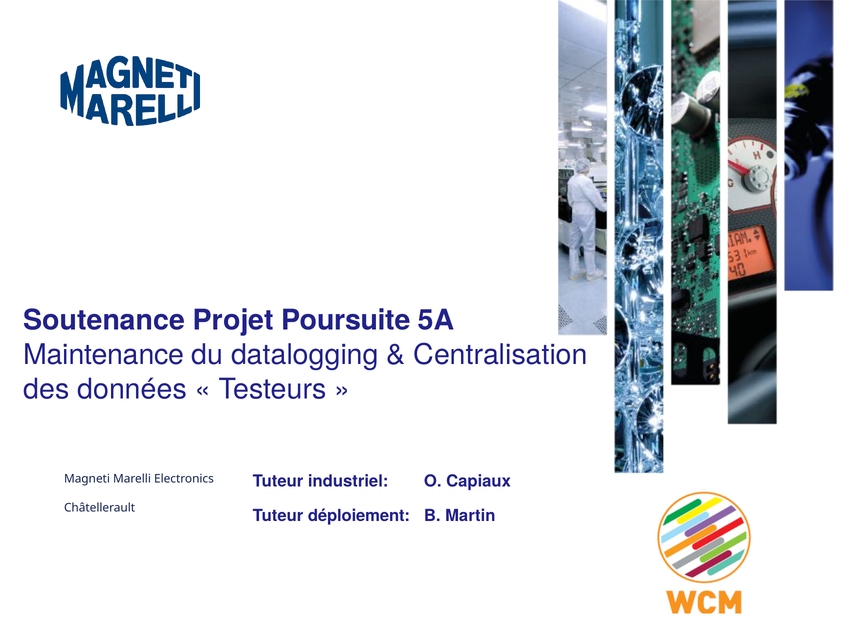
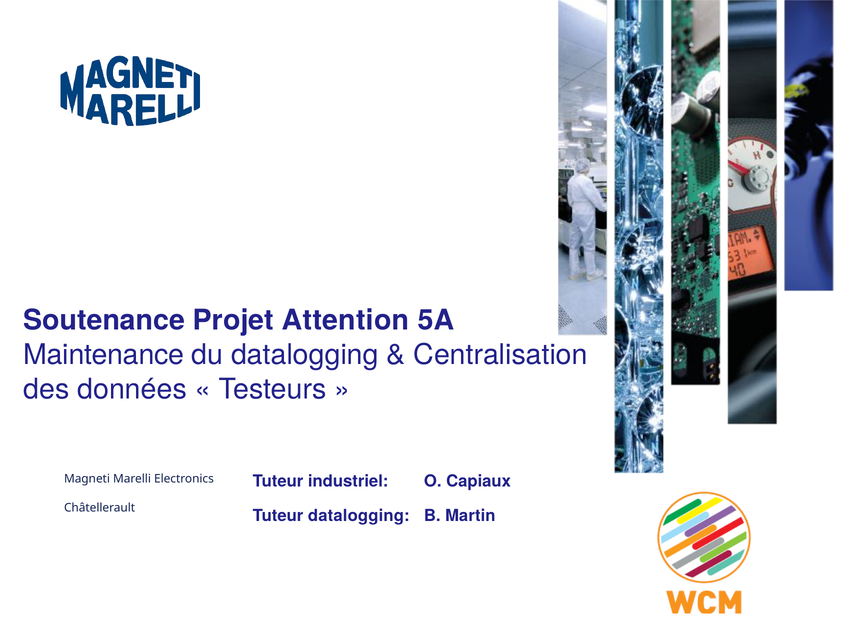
Poursuite: Poursuite -> Attention (346, 320)
Tuteur déploiement: déploiement -> datalogging (359, 516)
